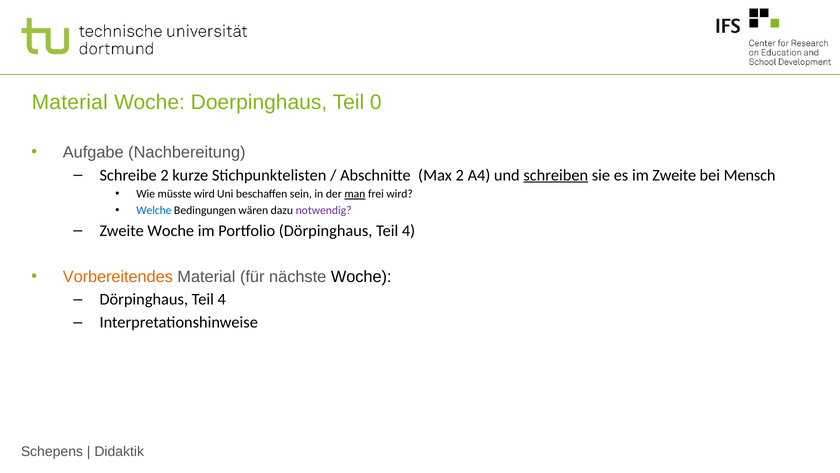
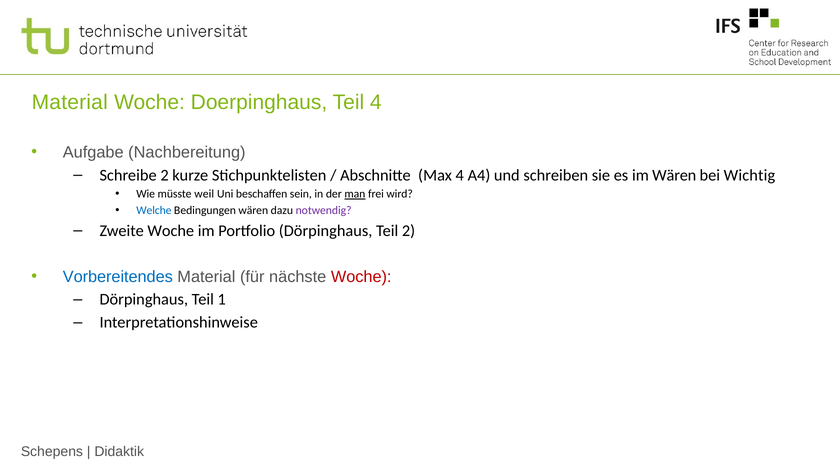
Teil 0: 0 -> 4 (376, 102)
Max 2: 2 -> 4 (460, 175)
schreiben underline: present -> none (556, 175)
im Zweite: Zweite -> Wären (674, 175)
Mensch: Mensch -> Wichtig (749, 175)
müsste wird: wird -> weil (204, 194)
Portfolio Dörpinghaus Teil 4: 4 -> 2 (409, 231)
Vorbereitendes colour: orange -> blue (118, 276)
Woche colour: black -> red (361, 276)
4: 4 -> 1 (222, 299)
